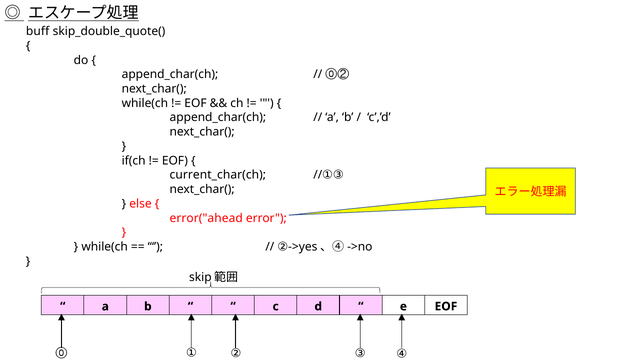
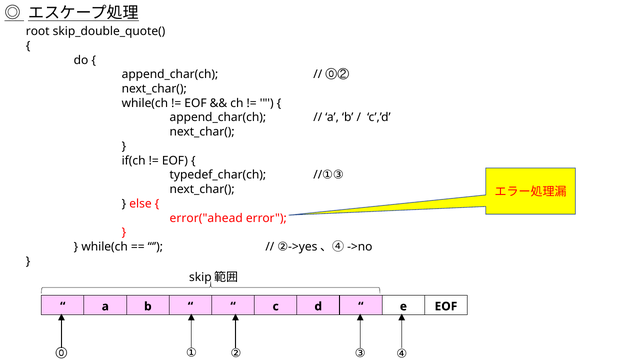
buff: buff -> root (38, 31)
current_char(ch: current_char(ch -> typedef_char(ch (218, 175)
